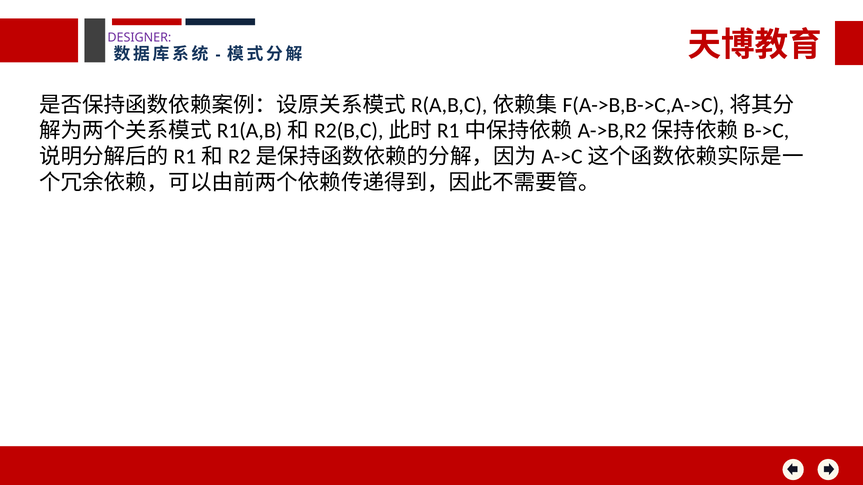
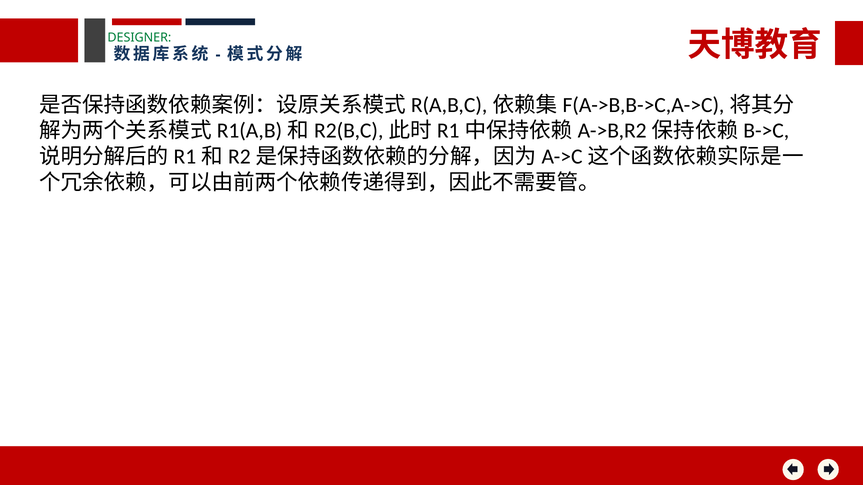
DESIGNER colour: purple -> green (139, 38)
